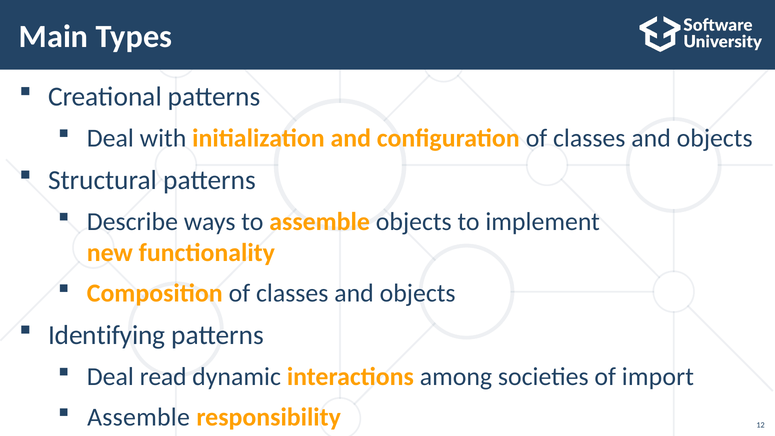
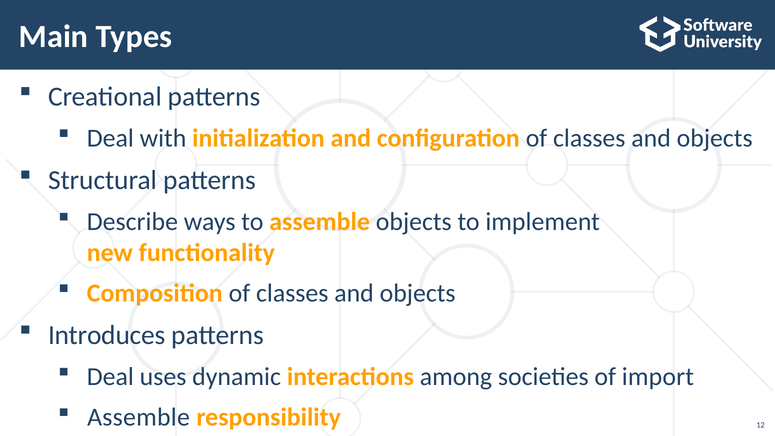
Identifying: Identifying -> Introduces (107, 335)
read: read -> uses (163, 377)
